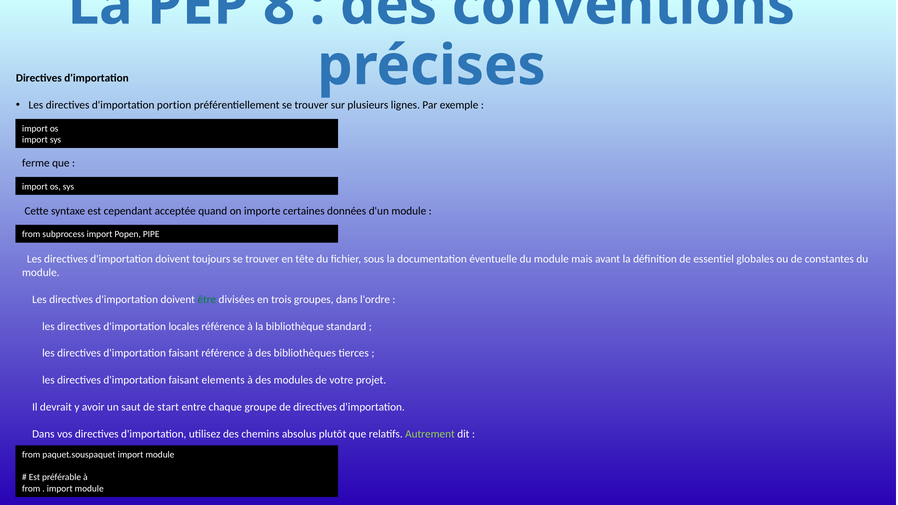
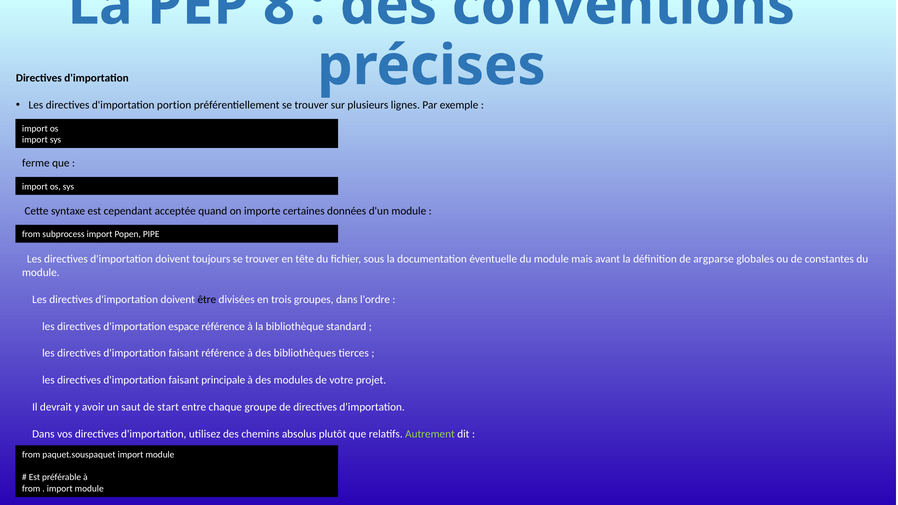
essentiel: essentiel -> argparse (714, 259)
être colour: green -> black (207, 299)
locales: locales -> espace (184, 326)
elements: elements -> principale (223, 380)
